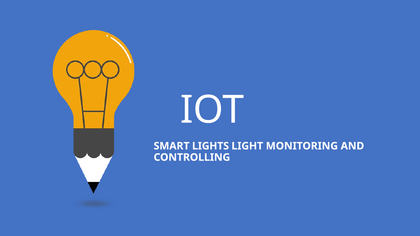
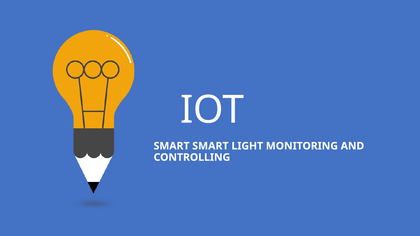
SMART LIGHTS: LIGHTS -> SMART (210, 146)
